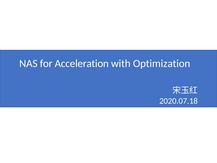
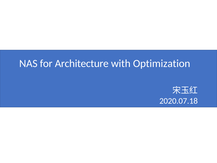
Acceleration: Acceleration -> Architecture (82, 63)
